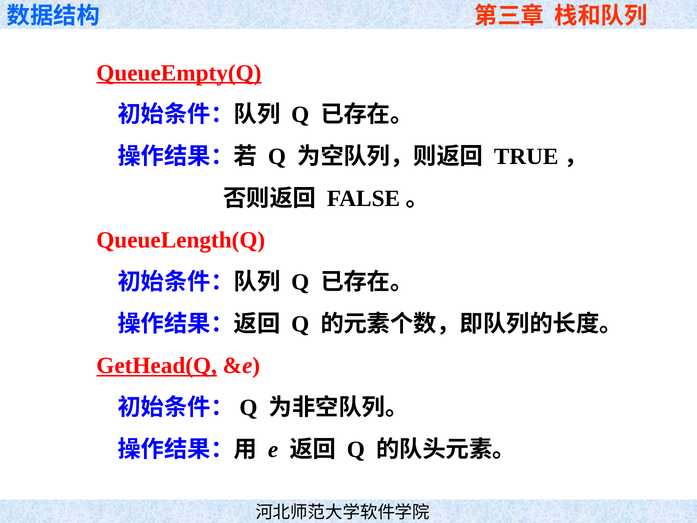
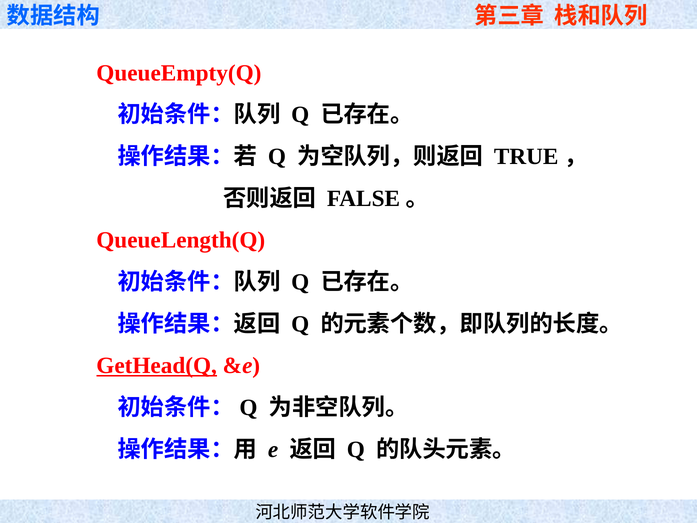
QueueEmpty(Q underline: present -> none (179, 73)
